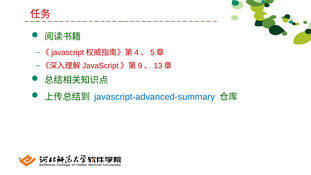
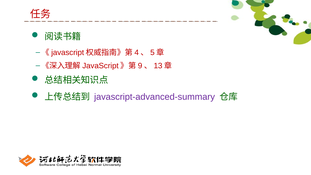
javascript-advanced-summary colour: blue -> purple (155, 97)
